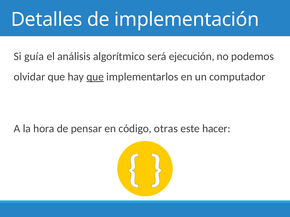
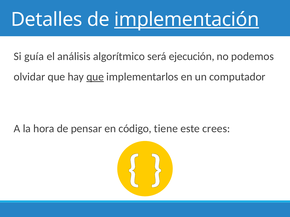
implementación underline: none -> present (187, 19)
otras: otras -> tiene (166, 129)
hacer: hacer -> crees (216, 129)
